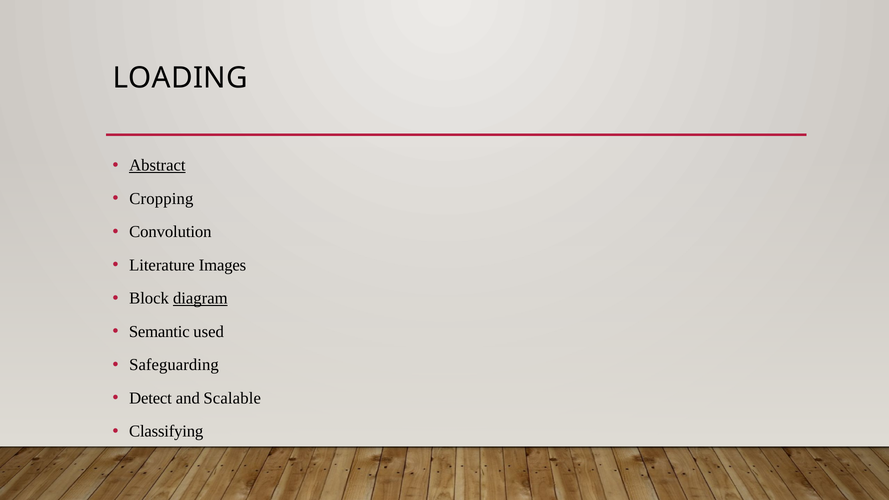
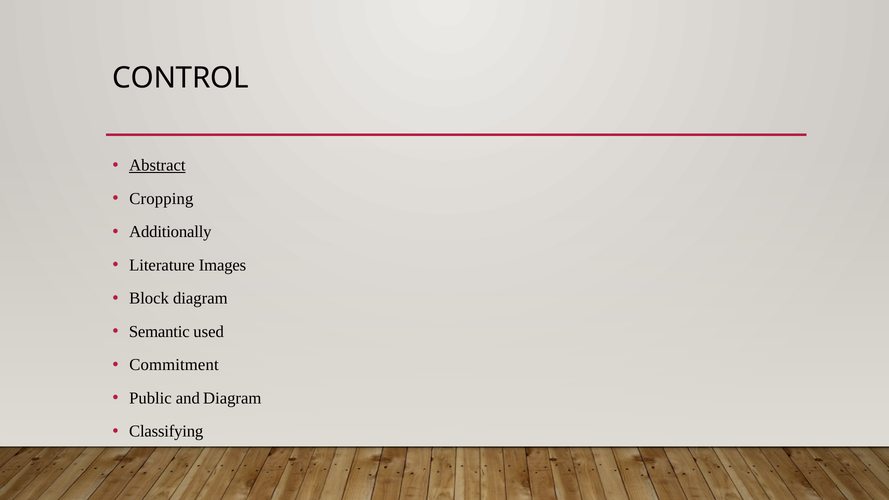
LOADING: LOADING -> CONTROL (181, 78)
Convolution: Convolution -> Additionally (170, 232)
diagram underline: present -> none (200, 298)
Safeguarding: Safeguarding -> Commitment (174, 365)
Detect: Detect -> Public (150, 398)
and Scalable: Scalable -> Diagram (232, 398)
